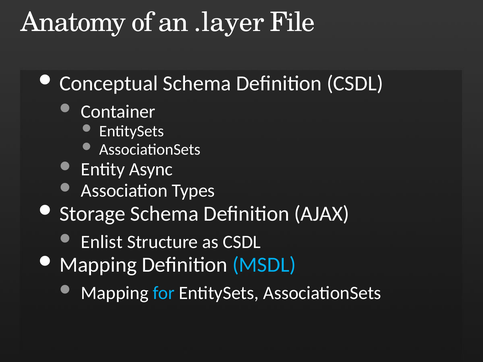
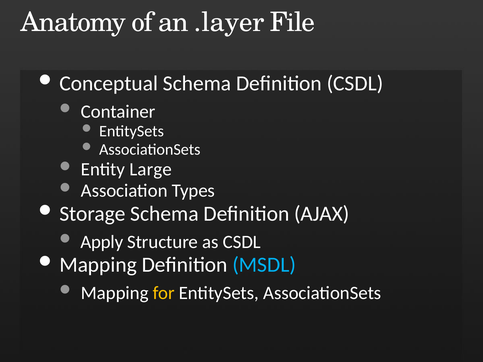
Async: Async -> Large (151, 170)
Enlist: Enlist -> Apply (102, 242)
for colour: light blue -> yellow (164, 293)
